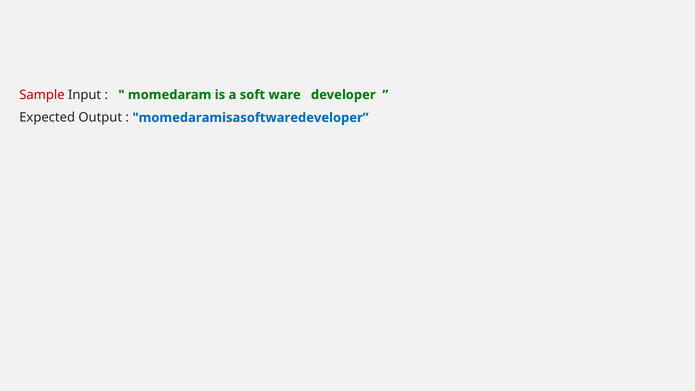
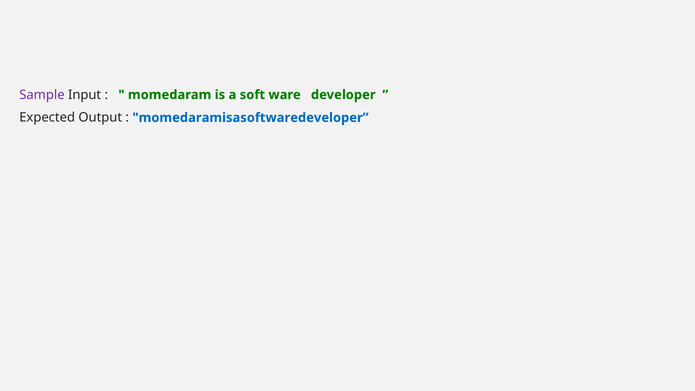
Sample colour: red -> purple (42, 95)
